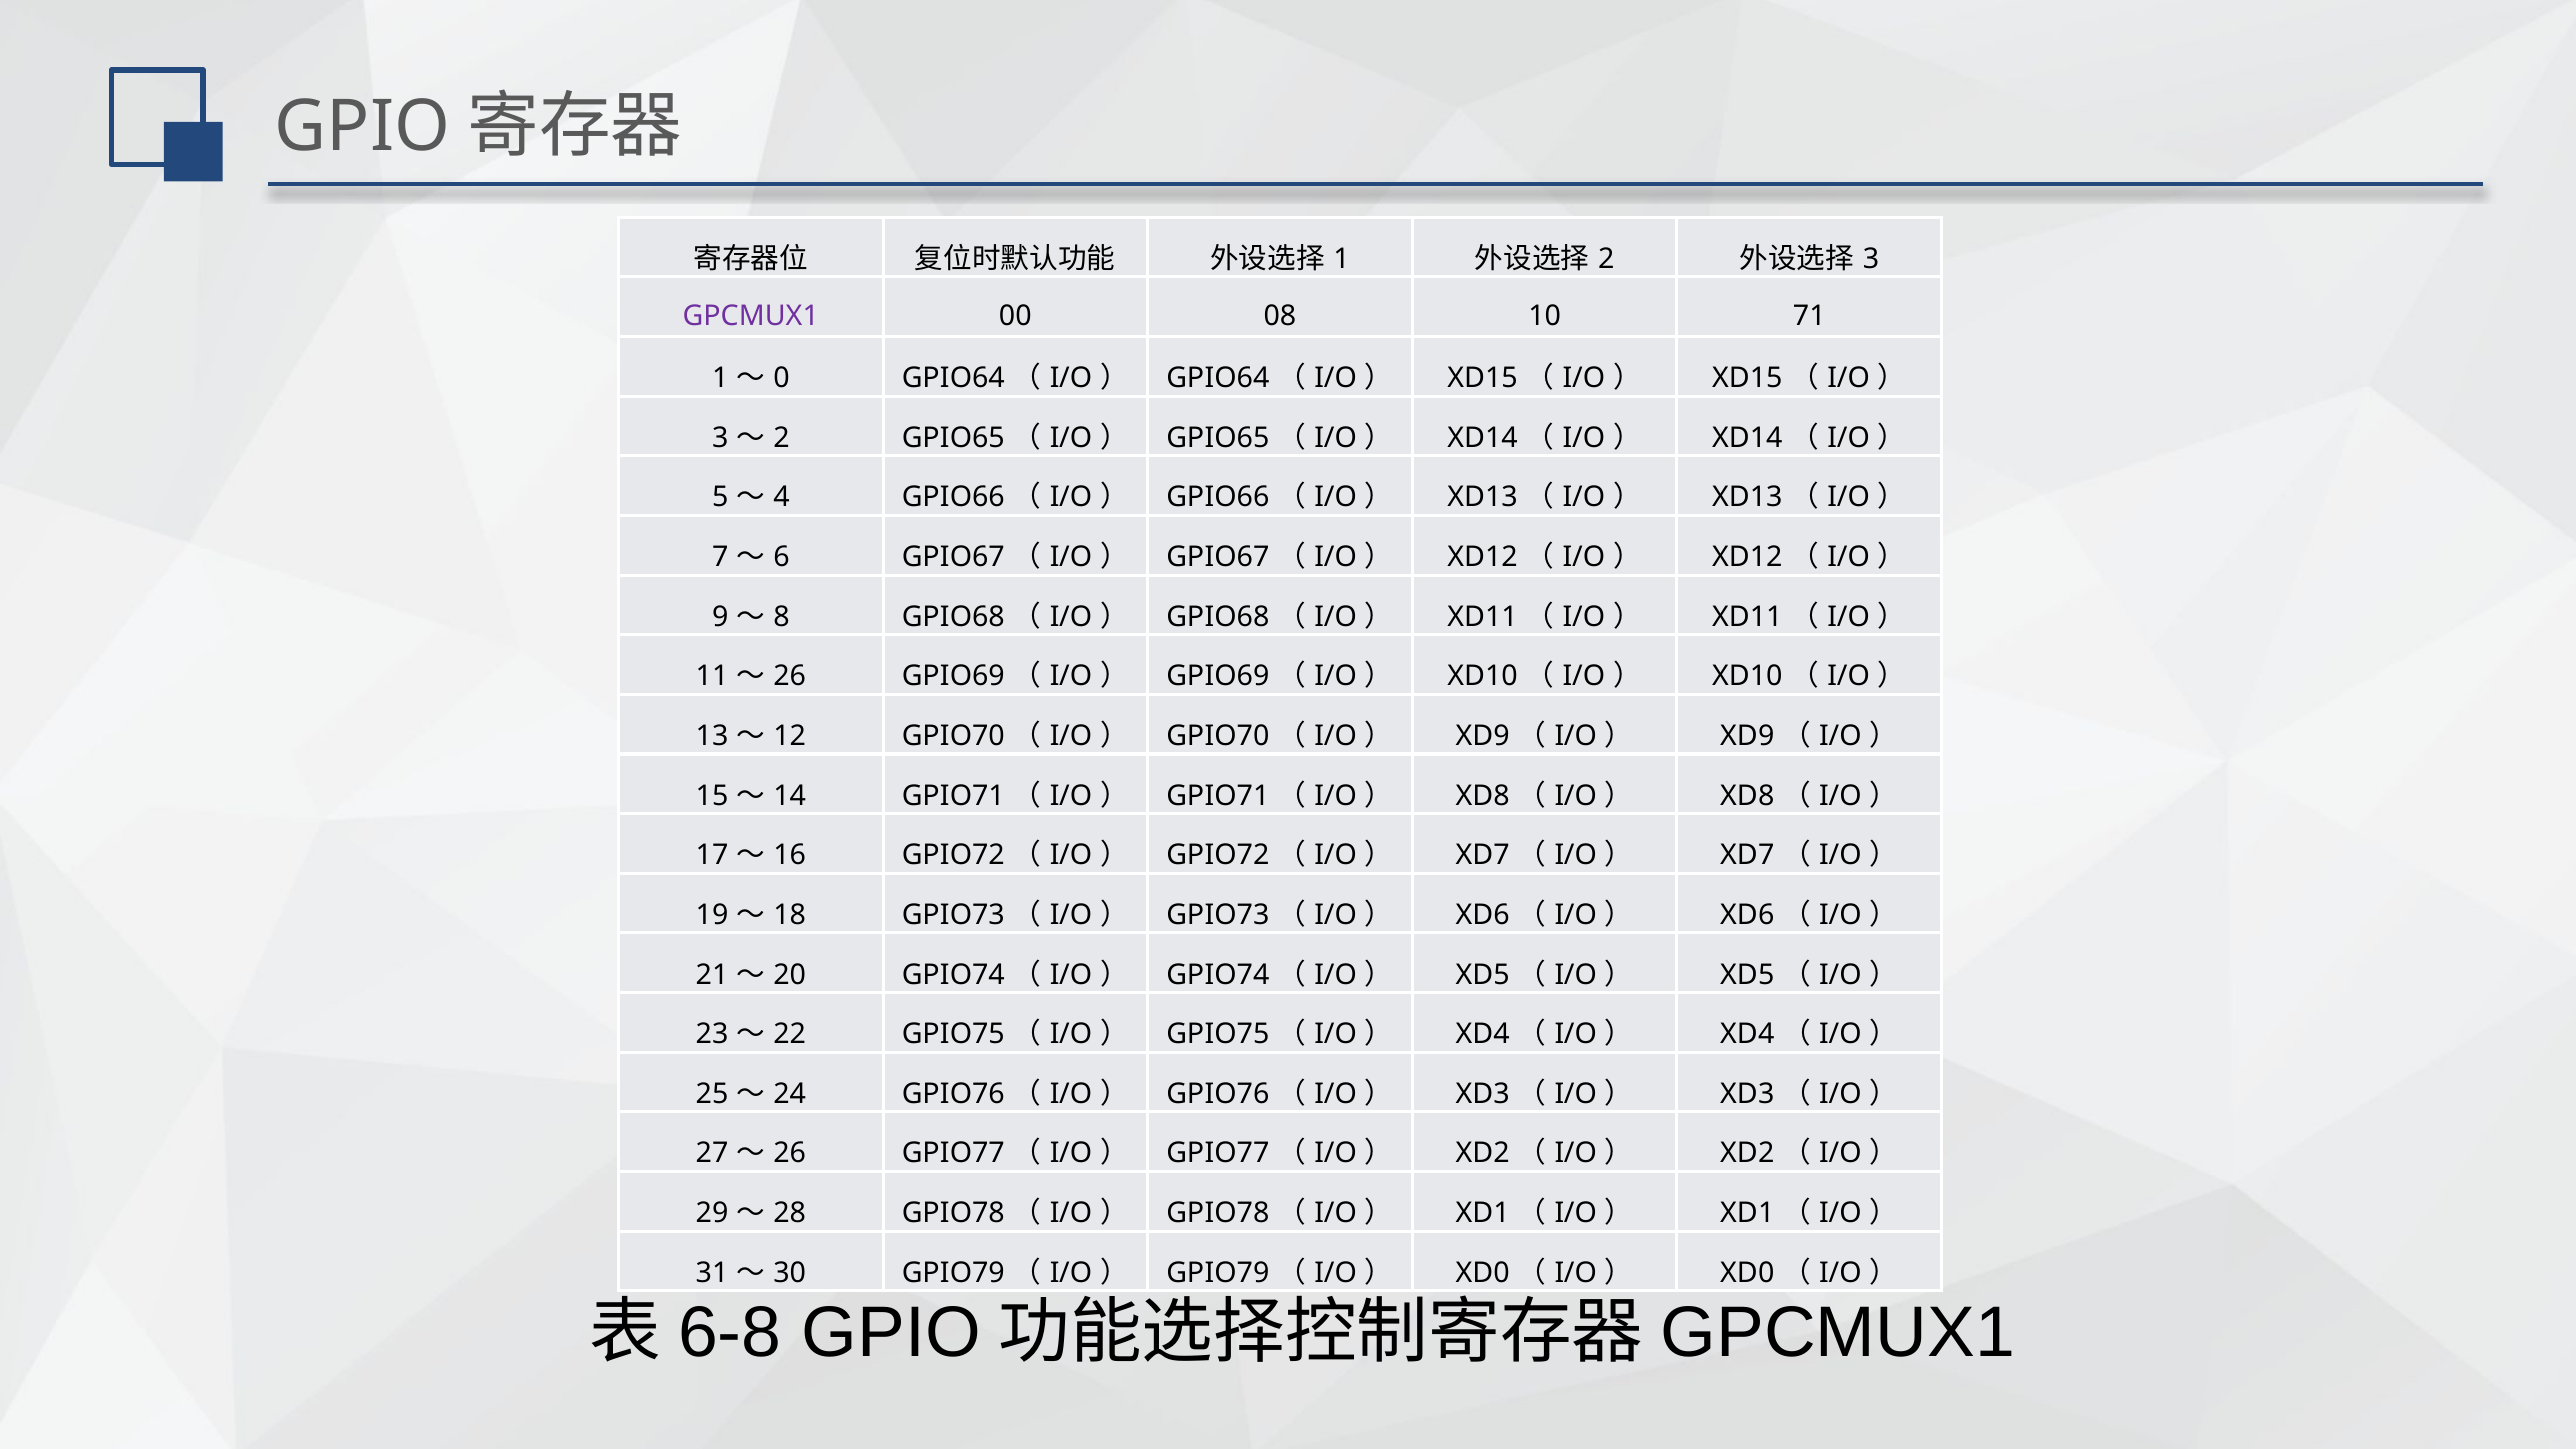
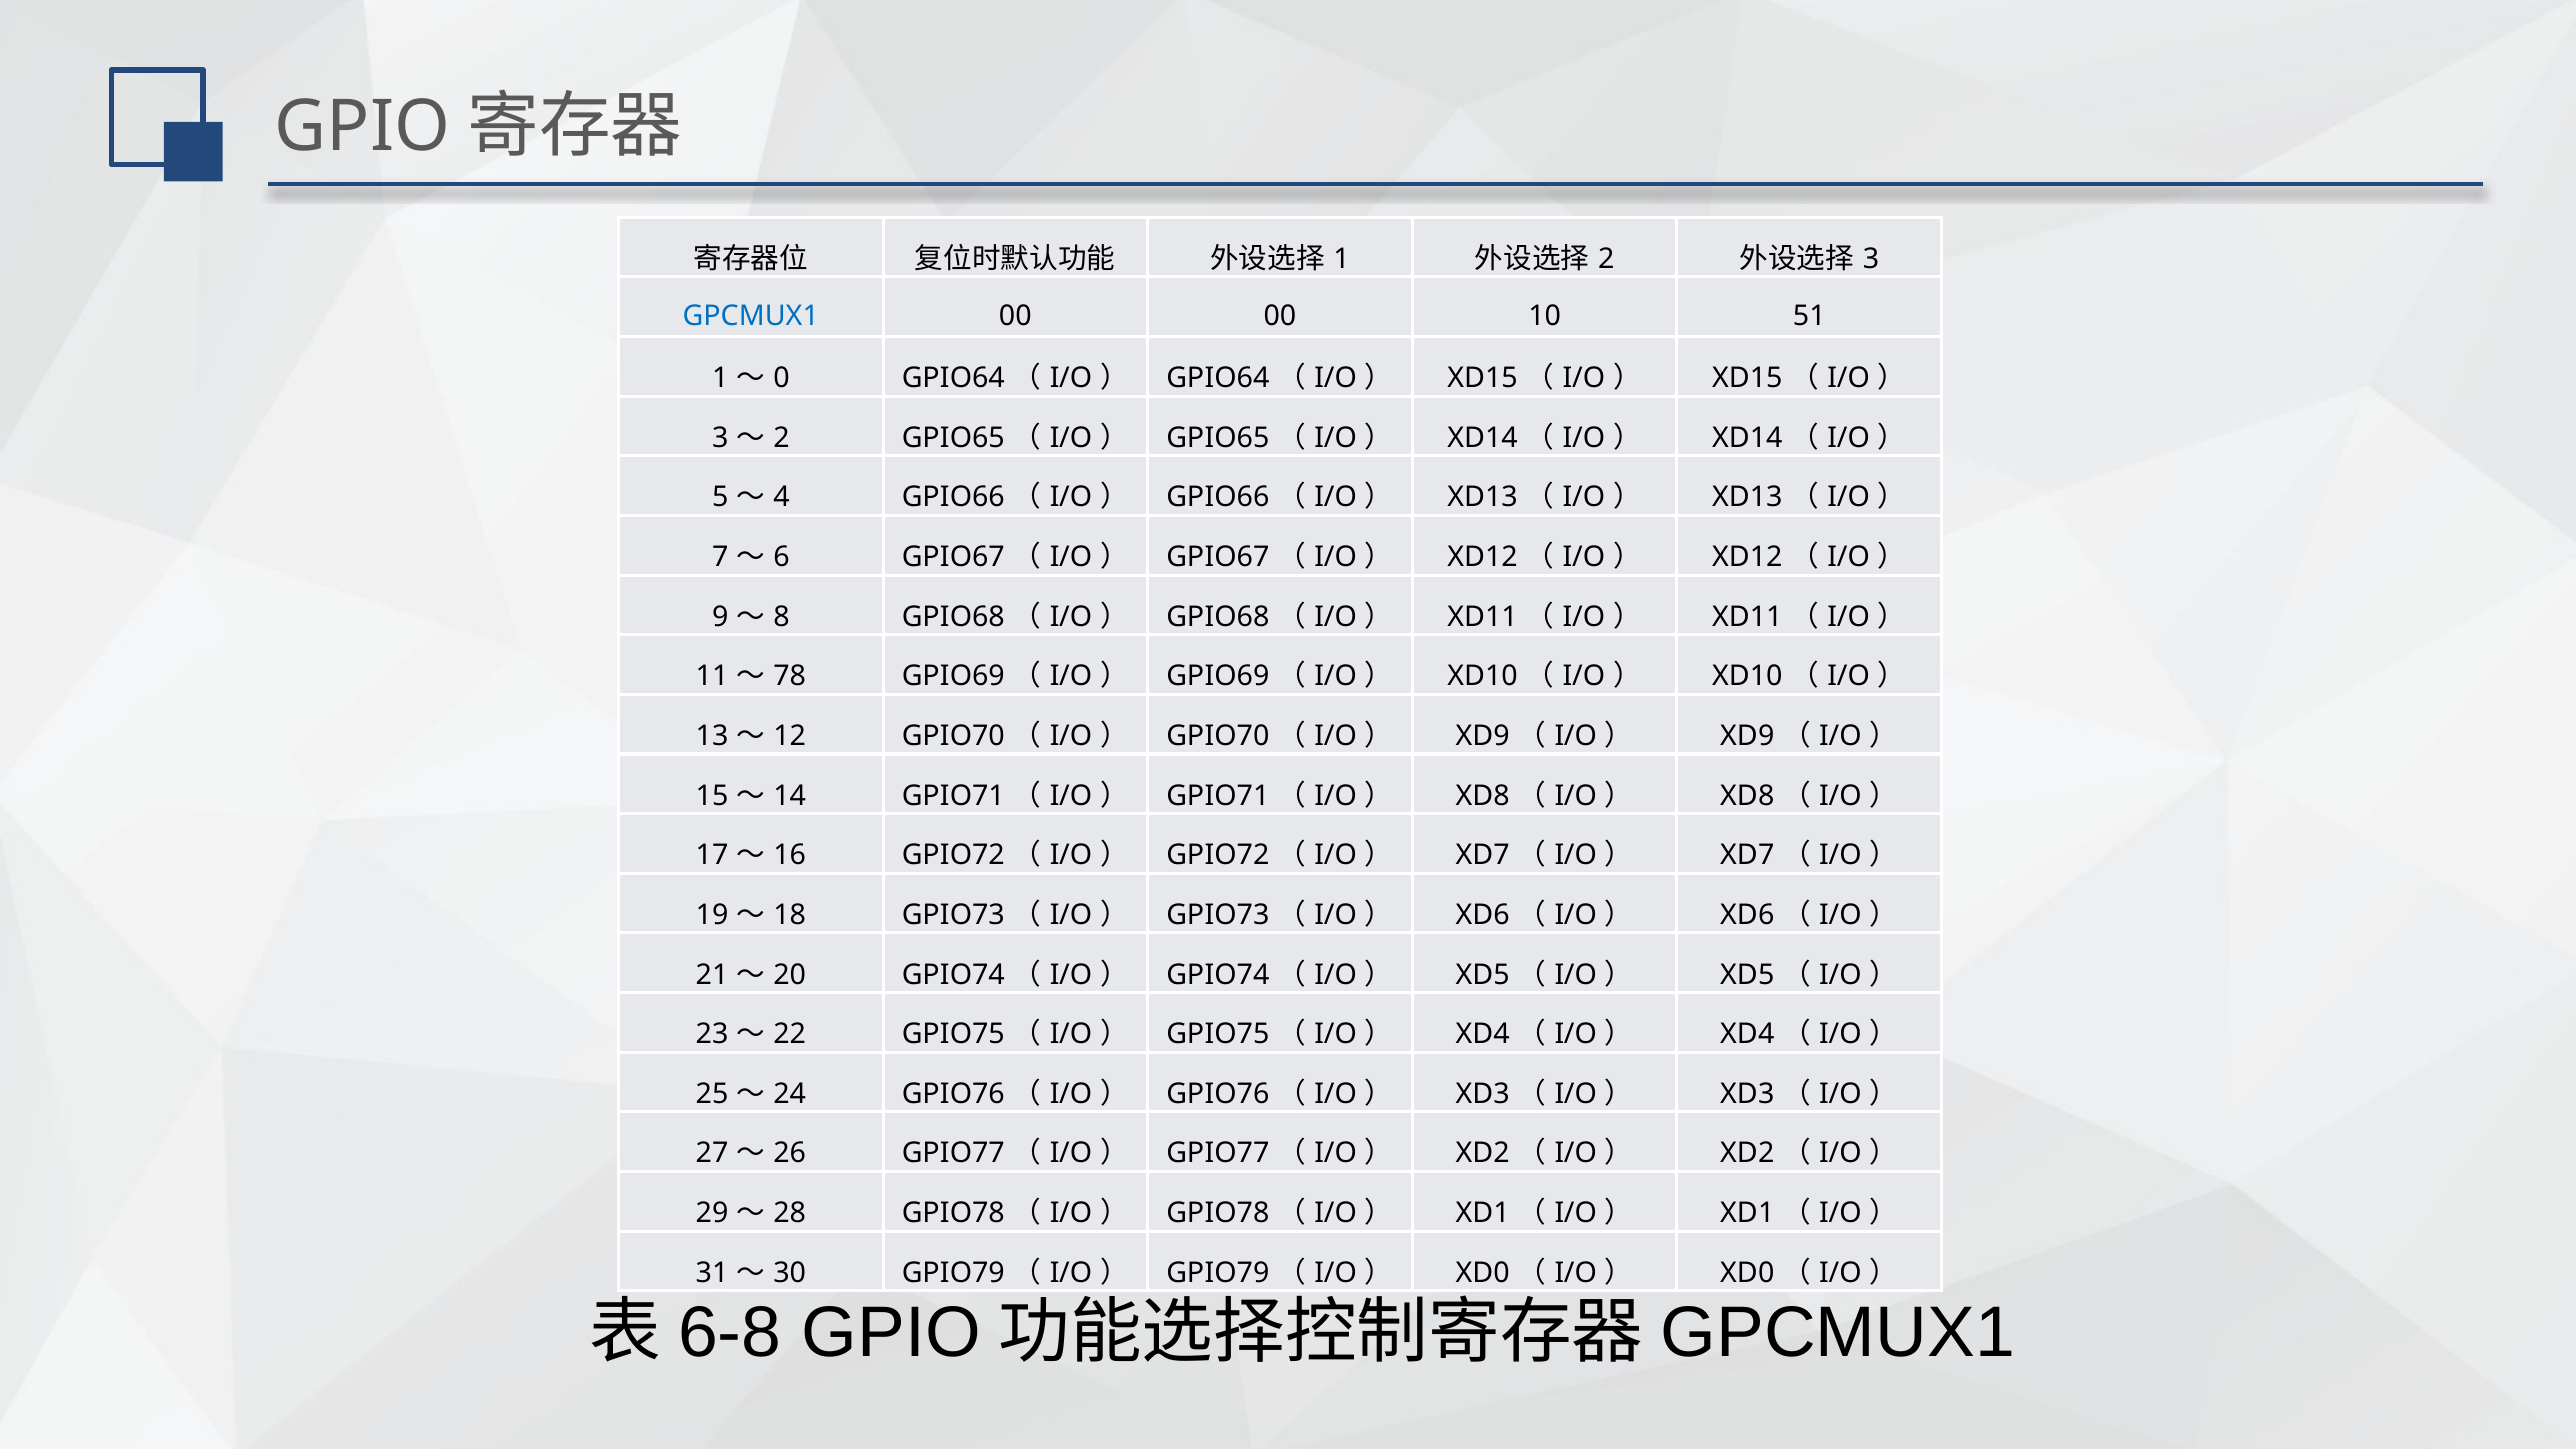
GPCMUX1 colour: purple -> blue (751, 316)
00 08: 08 -> 00 (1280, 316)
71: 71 -> 51 (1809, 316)
26: 26 -> 78 (790, 676)
